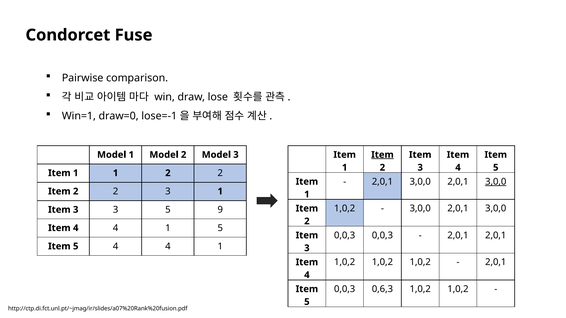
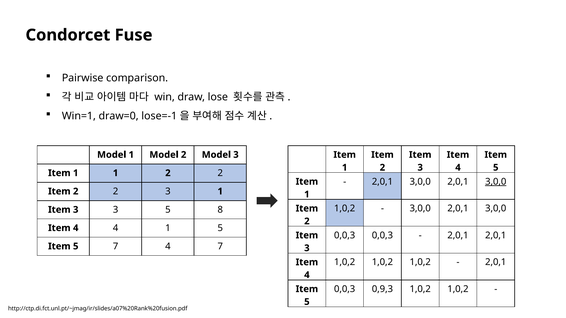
Item underline: present -> none (382, 155)
9: 9 -> 8 (220, 210)
5 4: 4 -> 7 (116, 247)
1: 1 -> 7 (220, 247)
0,6,3: 0,6,3 -> 0,9,3 (382, 289)
